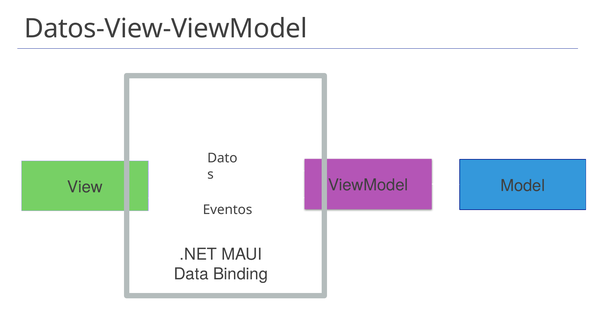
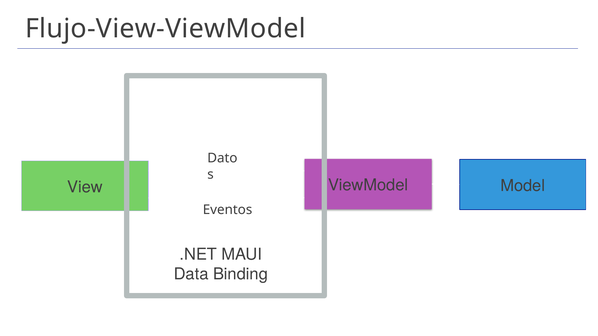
Datos-View-ViewModel: Datos-View-ViewModel -> Flujo-View-ViewModel (165, 29)
